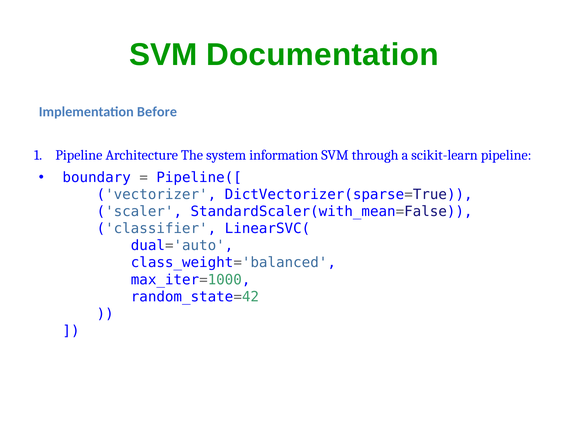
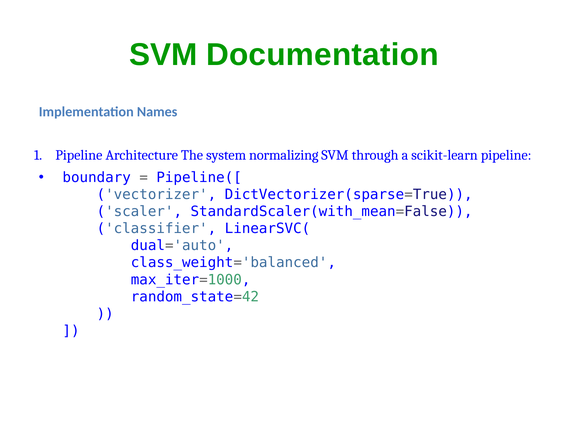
Before: Before -> Names (157, 112)
information: information -> normalizing (284, 155)
